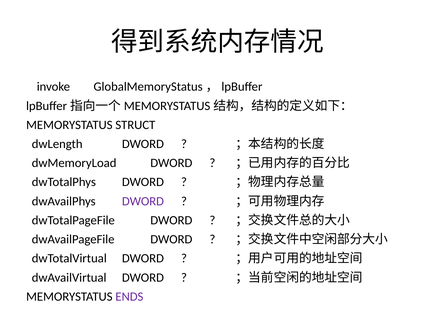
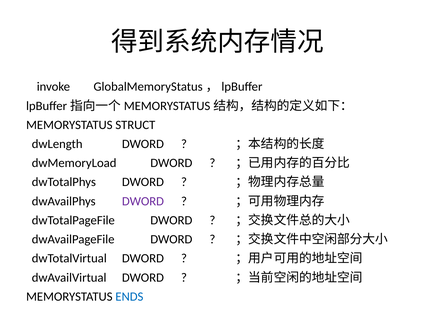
ENDS colour: purple -> blue (129, 297)
